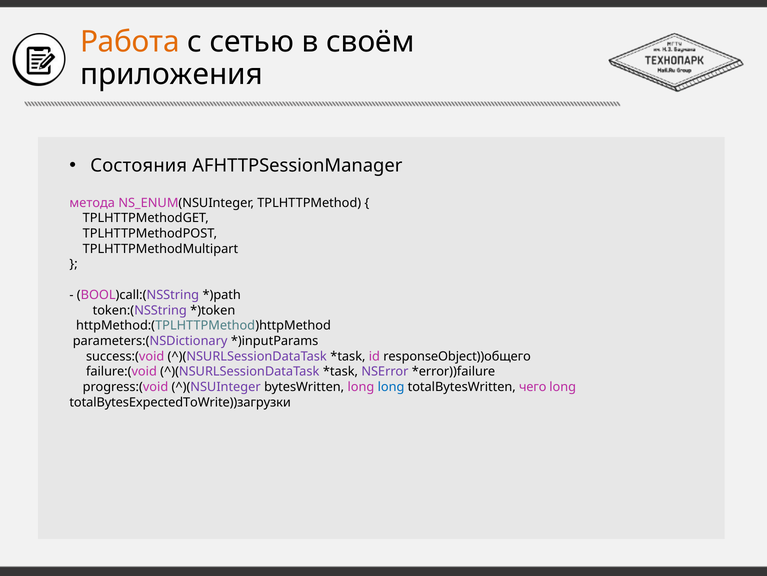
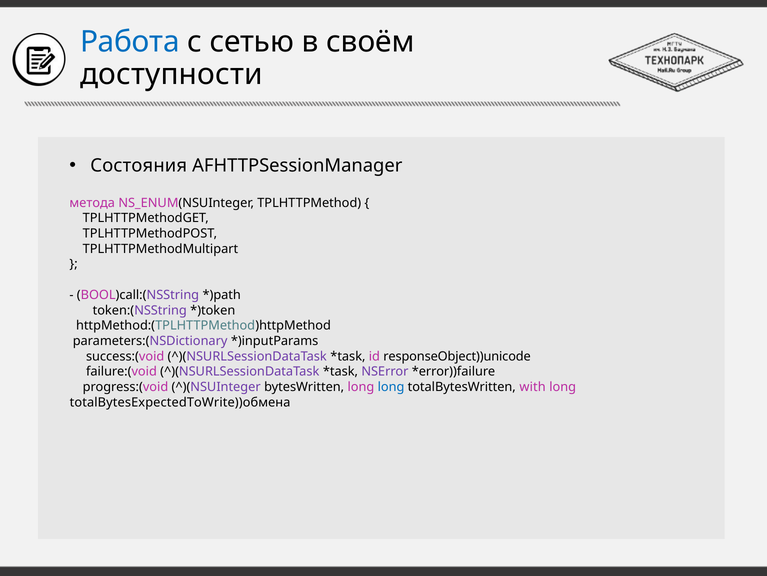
Работа colour: orange -> blue (130, 42)
приложения: приложения -> доступности (171, 74)
responseObject))общего: responseObject))общего -> responseObject))unicode (457, 356)
чего: чего -> with (533, 387)
totalBytesExpectedToWrite))загрузки: totalBytesExpectedToWrite))загрузки -> totalBytesExpectedToWrite))обмена (180, 402)
